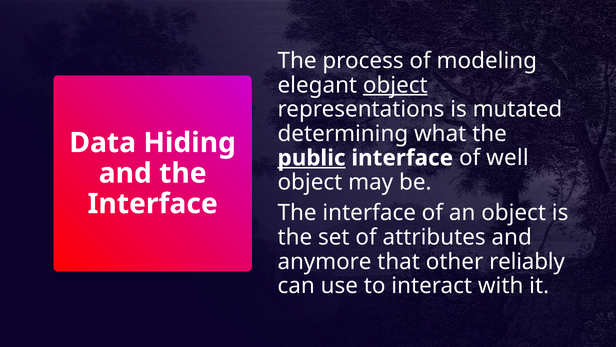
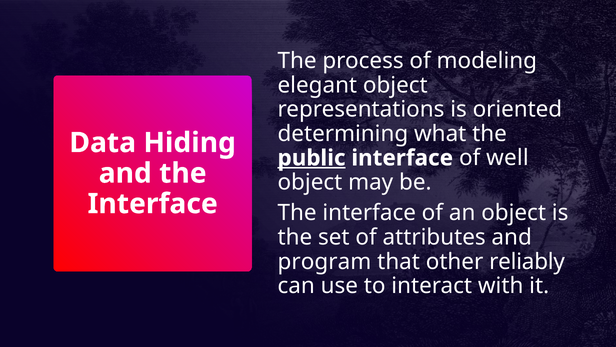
object underline: present -> none (395, 85)
mutated: mutated -> oriented (517, 109)
anymore: anymore -> program (324, 261)
